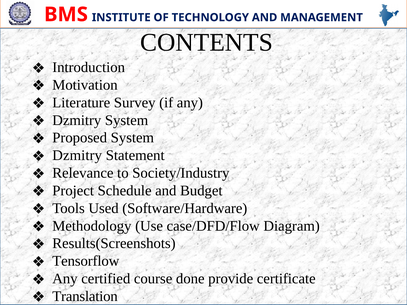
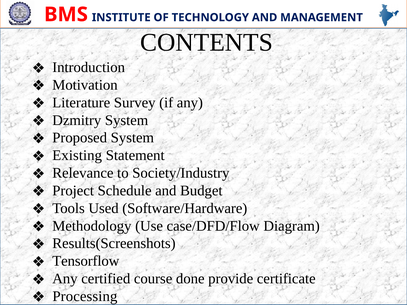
Dzmitry: Dzmitry -> Existing (77, 156)
Translation: Translation -> Processing (85, 297)
